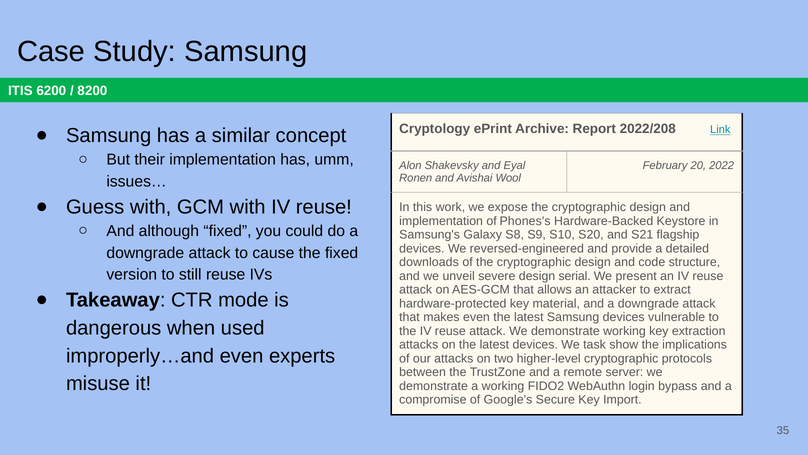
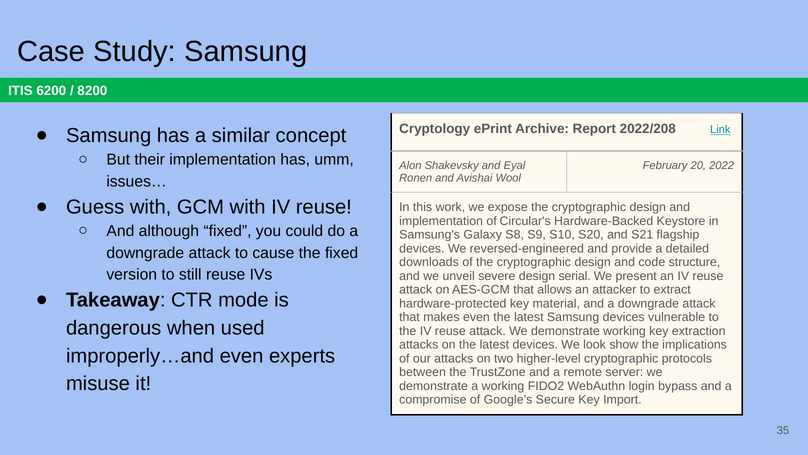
Phones's: Phones's -> Circular's (525, 221)
task: task -> look (595, 345)
